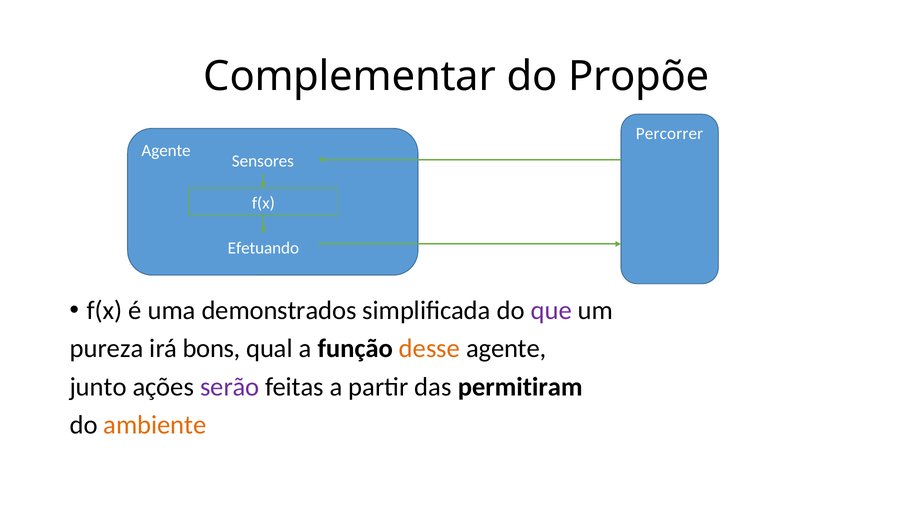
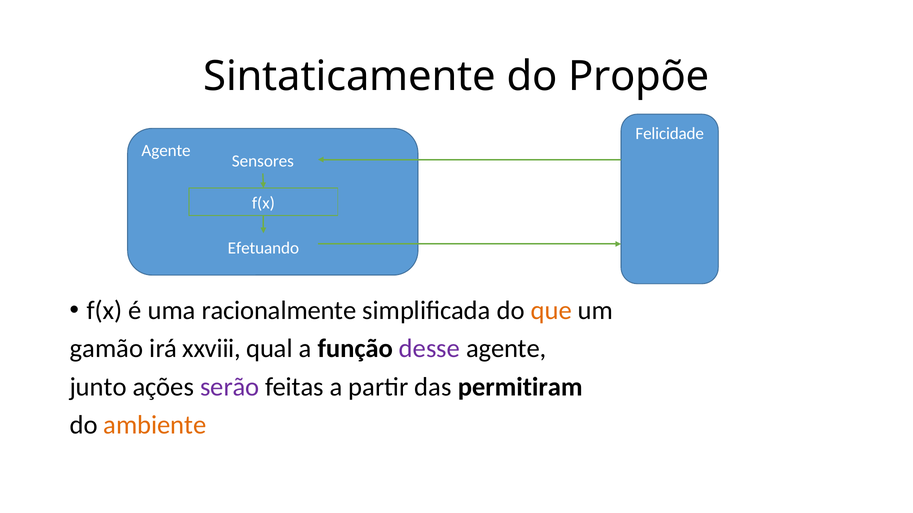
Complementar: Complementar -> Sintaticamente (350, 77)
Percorrer: Percorrer -> Felicidade (670, 134)
demonstrados: demonstrados -> racionalmente (279, 311)
que colour: purple -> orange (551, 311)
pureza: pureza -> gamão (106, 349)
bons: bons -> xxviii (212, 349)
desse colour: orange -> purple (429, 349)
